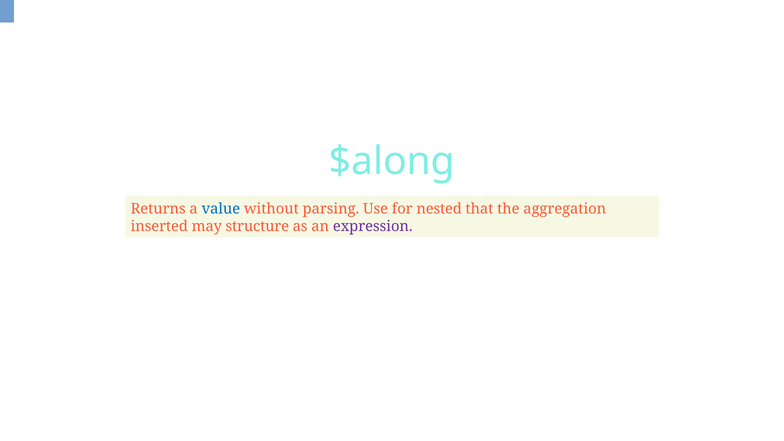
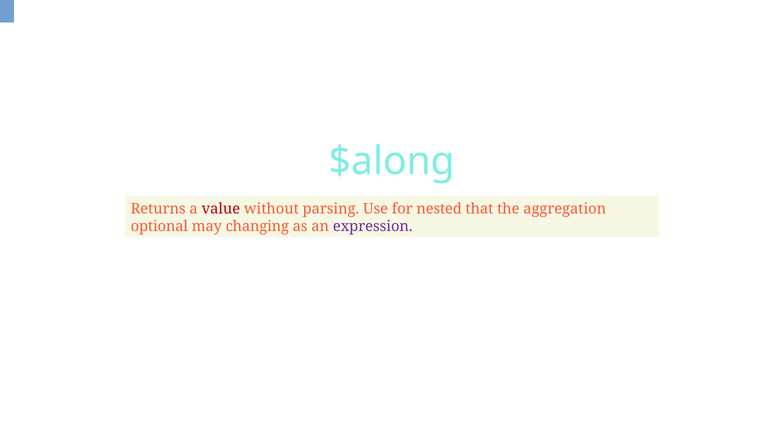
value colour: blue -> red (221, 209)
inserted: inserted -> optional (159, 226)
structure: structure -> changing (257, 226)
